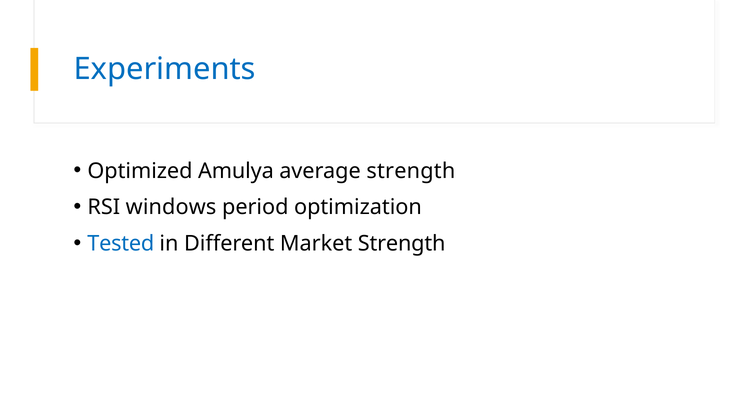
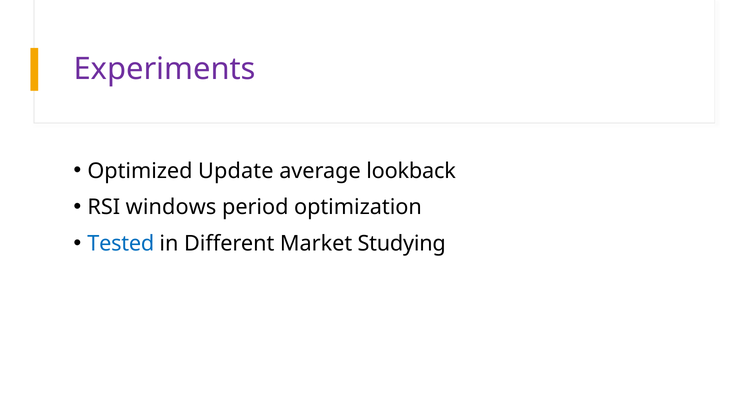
Experiments colour: blue -> purple (165, 69)
Amulya: Amulya -> Update (236, 171)
average strength: strength -> lookback (411, 171)
Market Strength: Strength -> Studying (402, 244)
